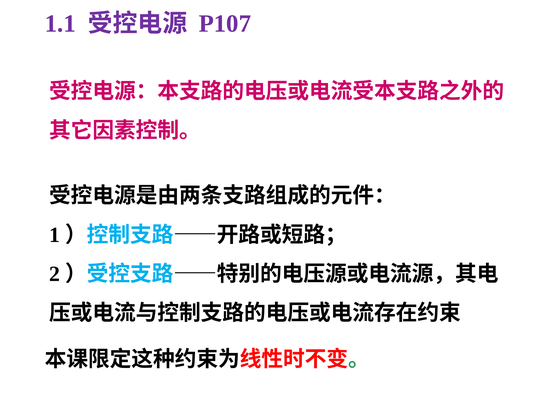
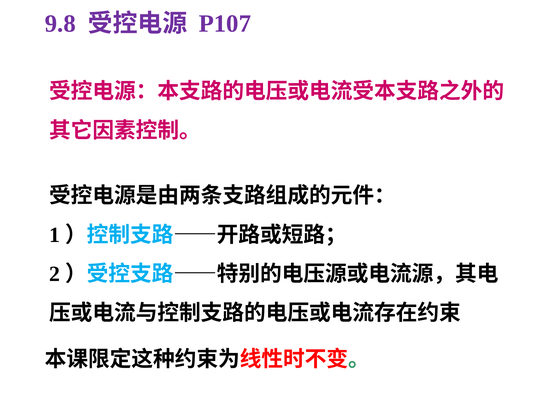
1.1: 1.1 -> 9.8 (60, 24)
